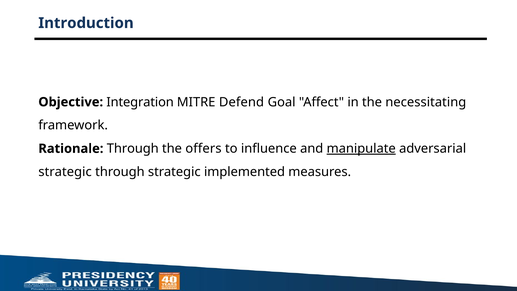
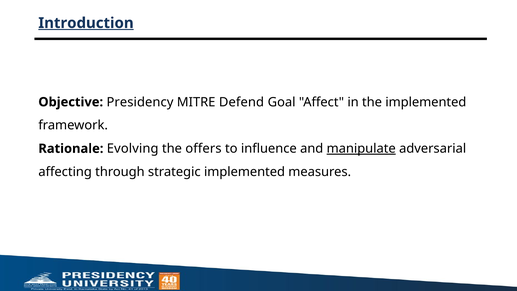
Introduction underline: none -> present (86, 23)
Integration: Integration -> Presidency (140, 102)
the necessitating: necessitating -> implemented (426, 102)
Rationale Through: Through -> Evolving (133, 149)
strategic: strategic -> affecting (65, 172)
